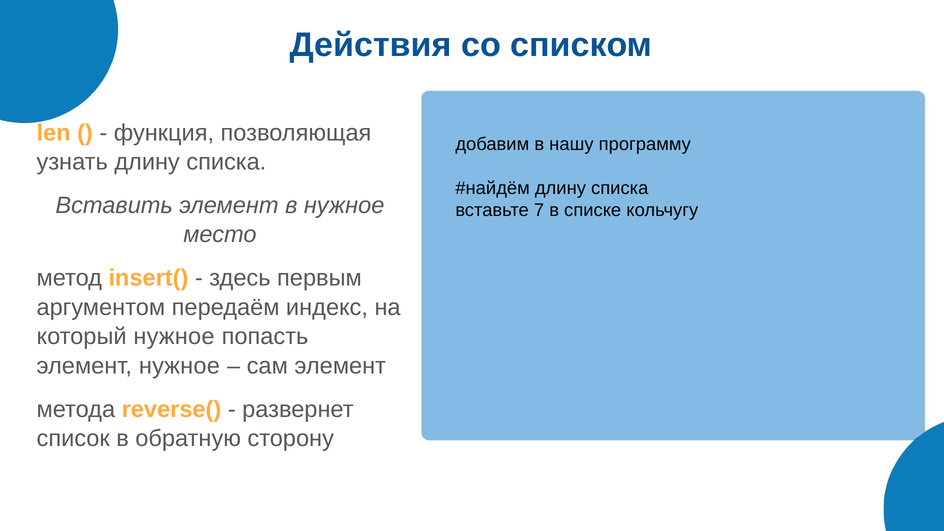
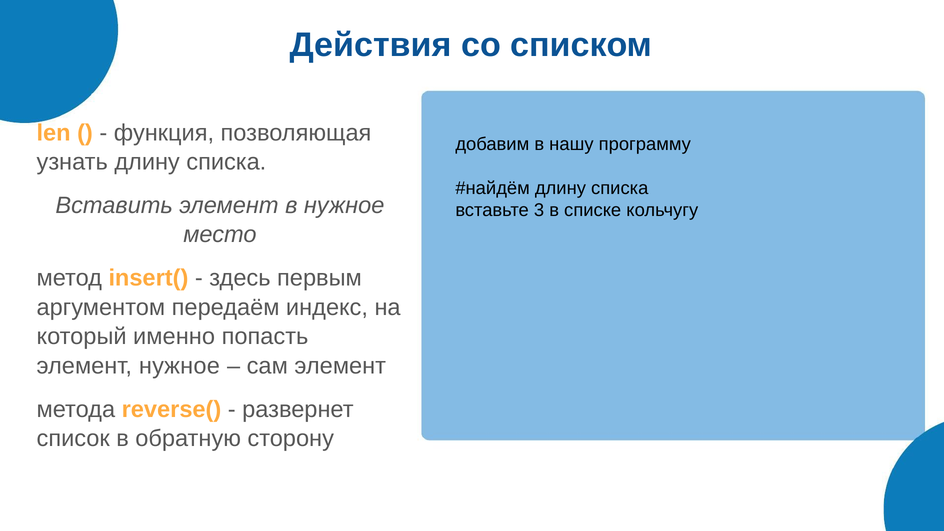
7: 7 -> 3 (539, 210)
который нужное: нужное -> именно (174, 337)
